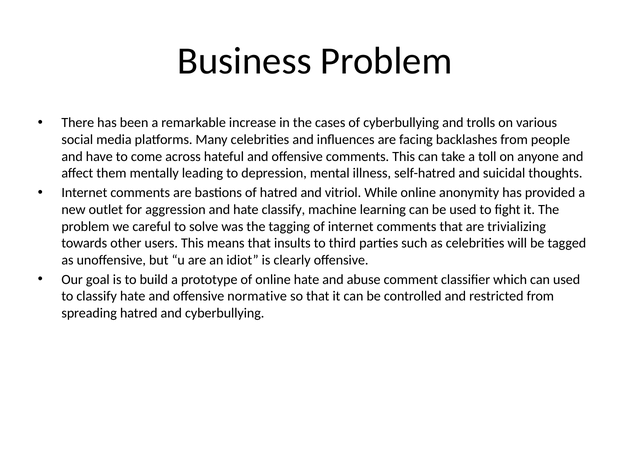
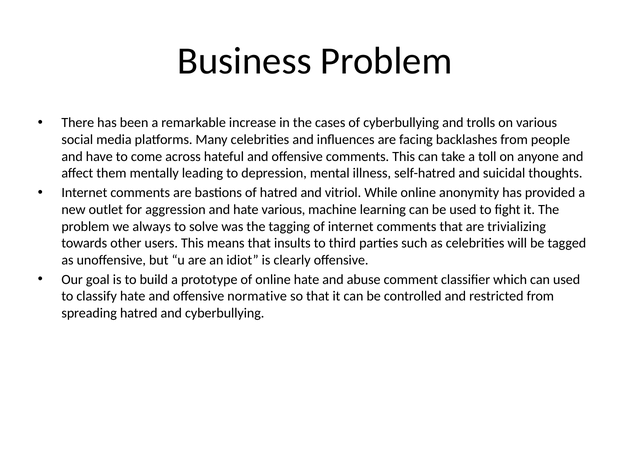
hate classify: classify -> various (283, 209)
careful: careful -> always (152, 226)
